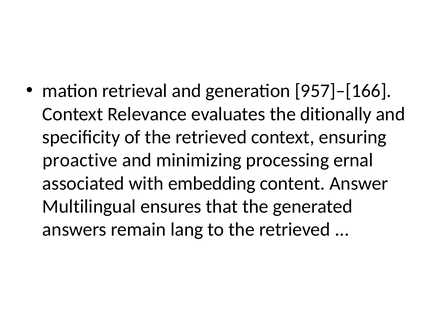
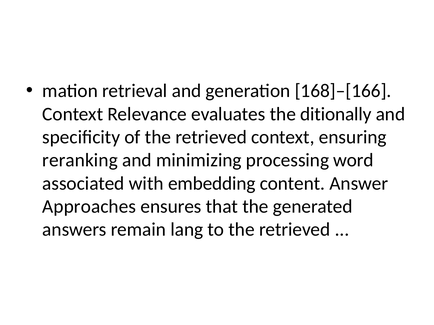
957]–[166: 957]–[166 -> 168]–[166 (343, 91)
proactive: proactive -> reranking (80, 161)
ernal: ernal -> word (353, 161)
Multilingual: Multilingual -> Approaches (89, 207)
